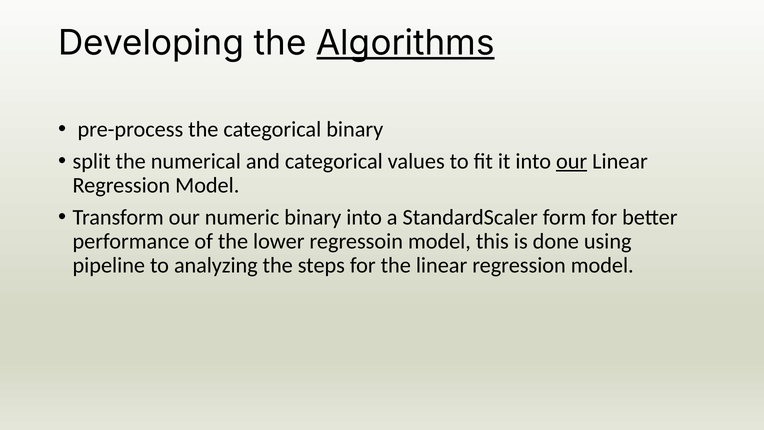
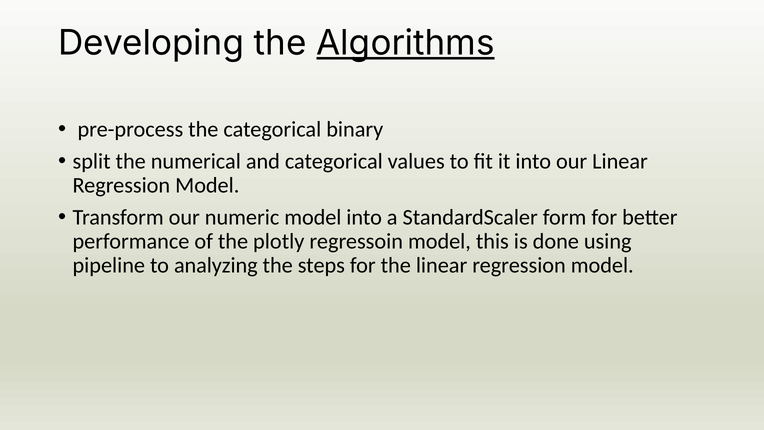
our underline: present -> none (572, 161)
numeric binary: binary -> model (313, 217)
lower: lower -> plotly (279, 241)
